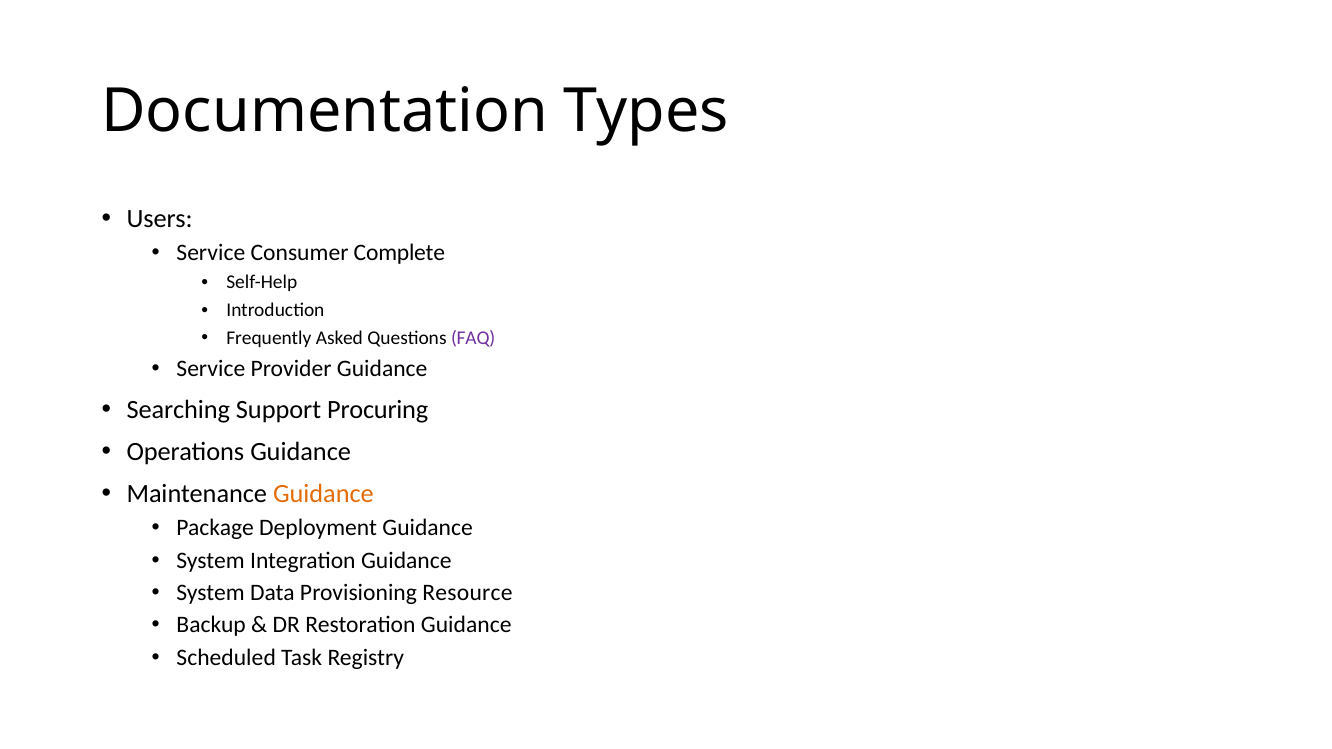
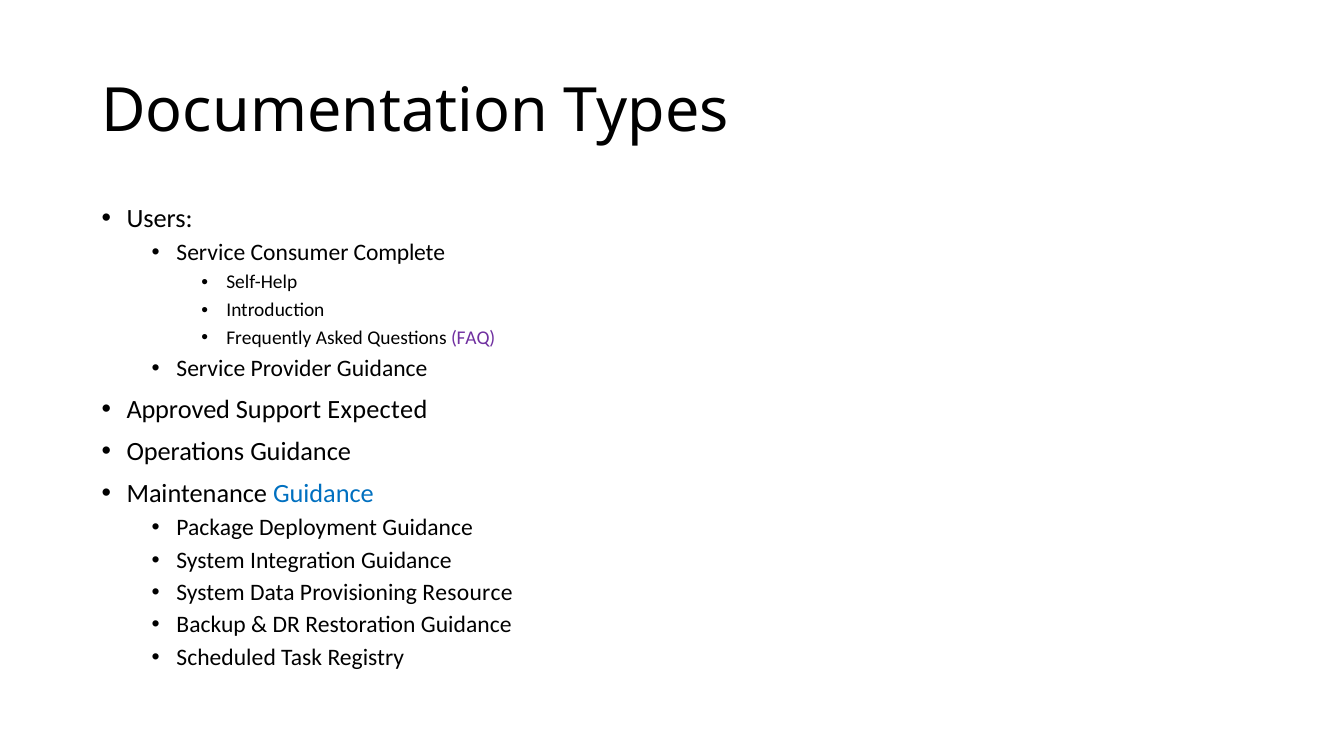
Searching: Searching -> Approved (178, 409)
Procuring: Procuring -> Expected (377, 409)
Guidance colour: orange -> blue (323, 494)
